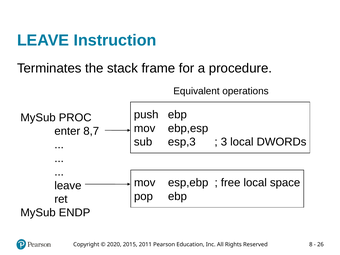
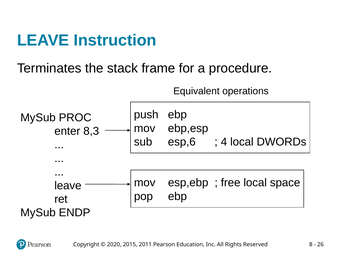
8,7: 8,7 -> 8,3 (91, 131)
esp,3: esp,3 -> esp,6 (182, 142)
3: 3 -> 4 (224, 142)
